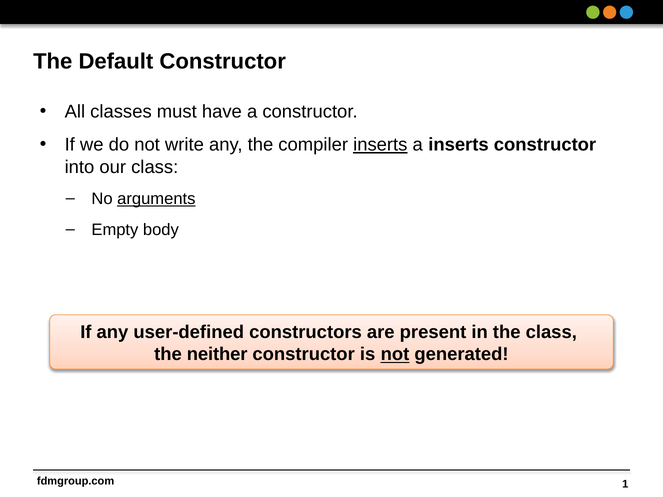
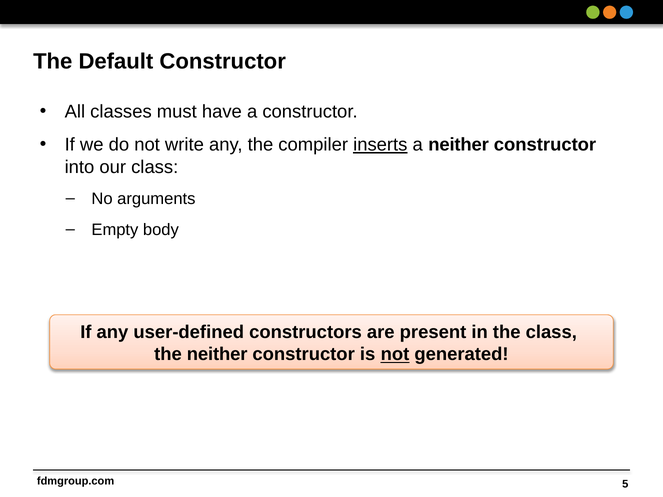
a inserts: inserts -> neither (459, 145)
arguments underline: present -> none (156, 199)
1: 1 -> 5 (625, 484)
